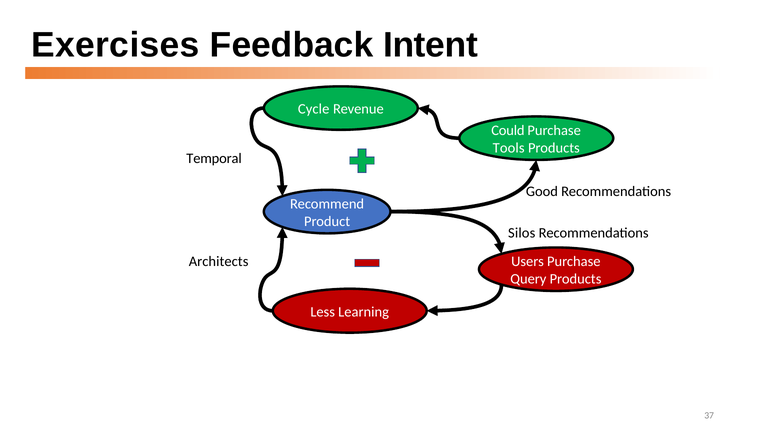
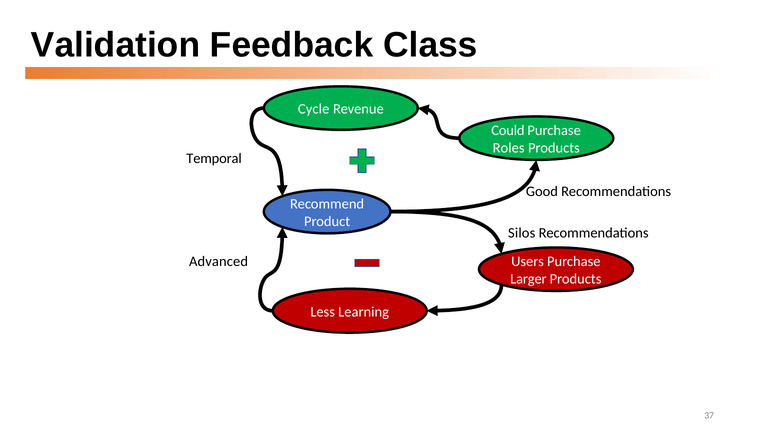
Exercises: Exercises -> Validation (116, 45)
Intent: Intent -> Class (430, 45)
Tools: Tools -> Roles (509, 148)
Architects: Architects -> Advanced (219, 261)
Query: Query -> Larger (528, 279)
